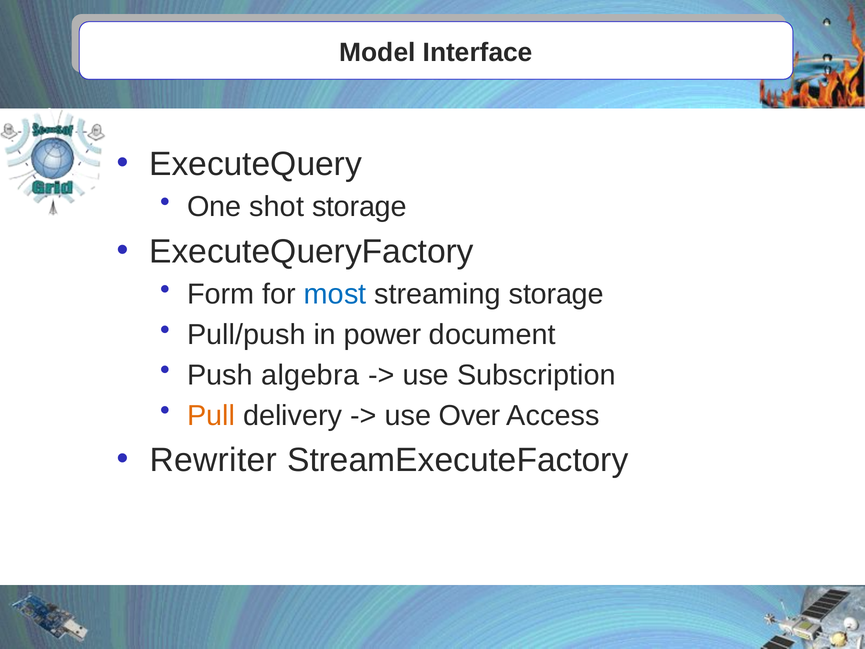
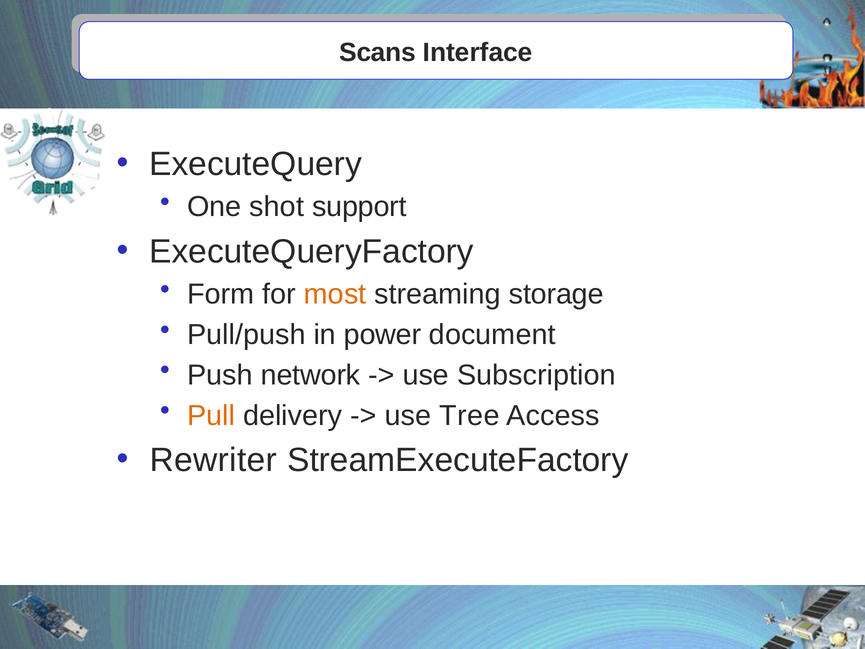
Model: Model -> Scans (378, 52)
shot storage: storage -> support (359, 207)
most colour: blue -> orange (335, 294)
algebra: algebra -> network (311, 375)
Over: Over -> Tree (470, 415)
